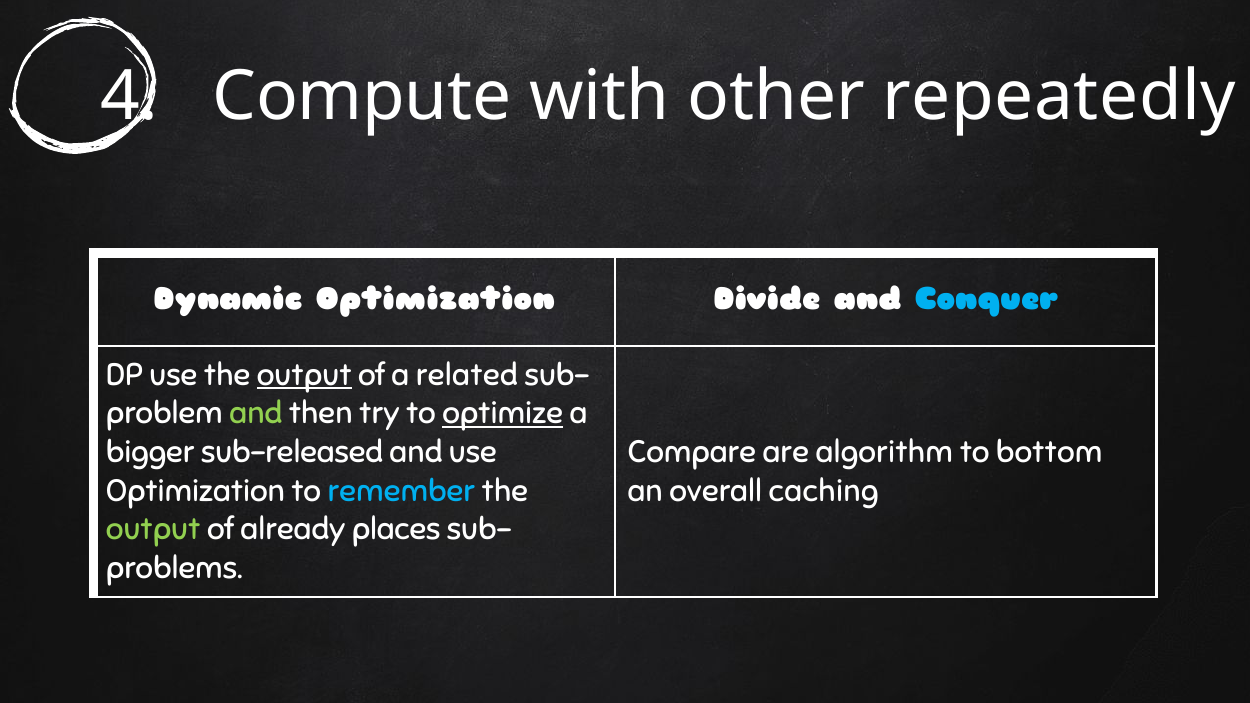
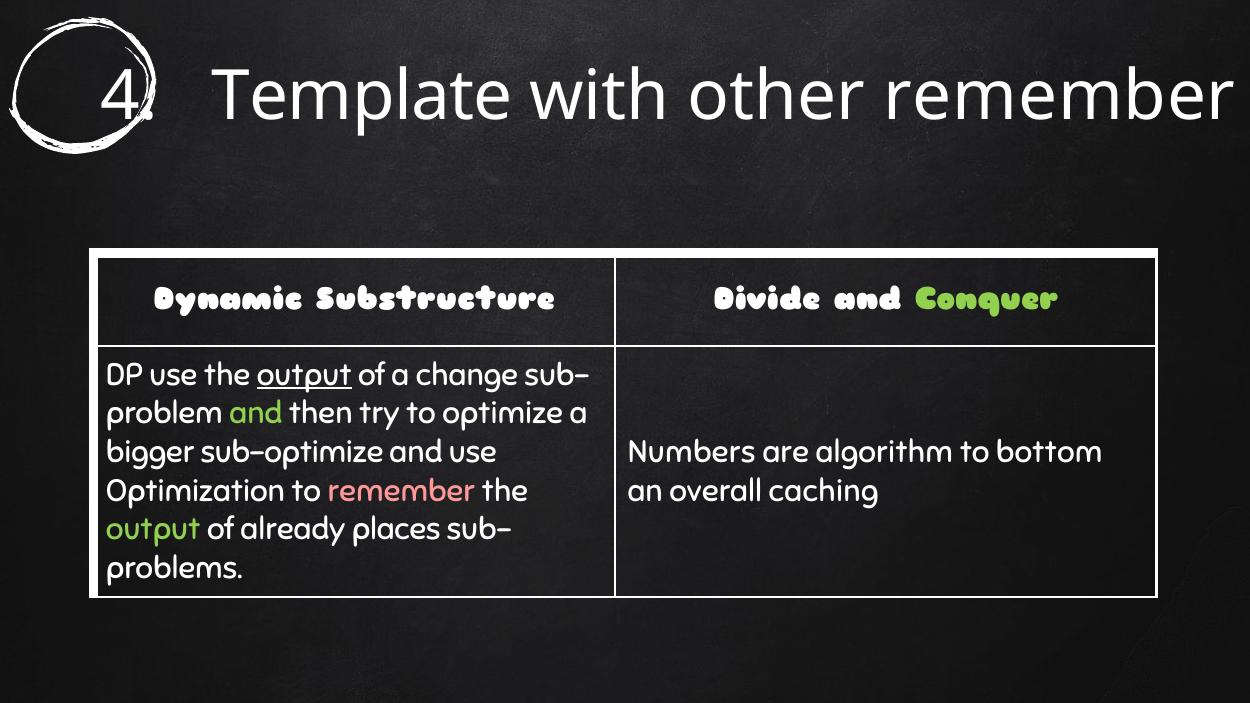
Compute: Compute -> Template (362, 97)
other repeatedly: repeatedly -> remember (1059, 97)
Dynamic Optimization: Optimization -> Substructure (435, 300)
Conquer colour: light blue -> light green (986, 300)
related: related -> change (467, 375)
optimize underline: present -> none (503, 414)
sub-released: sub-released -> sub-optimize (292, 452)
Compare: Compare -> Numbers (692, 452)
remember colour: light blue -> pink (401, 491)
